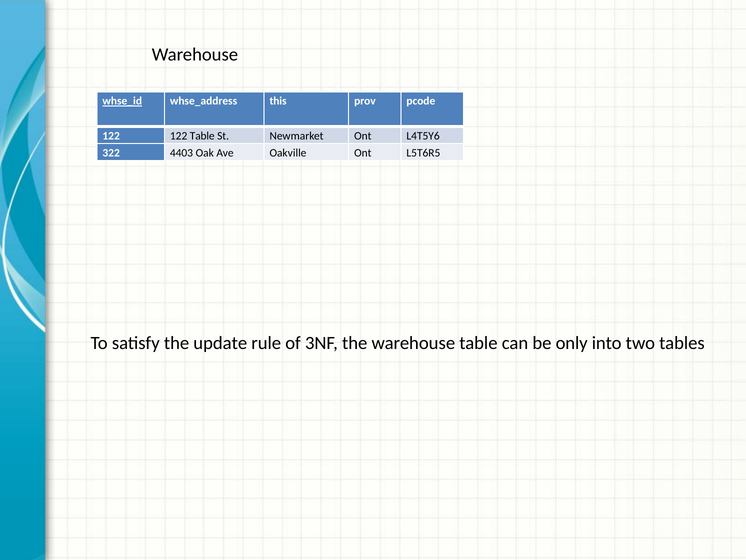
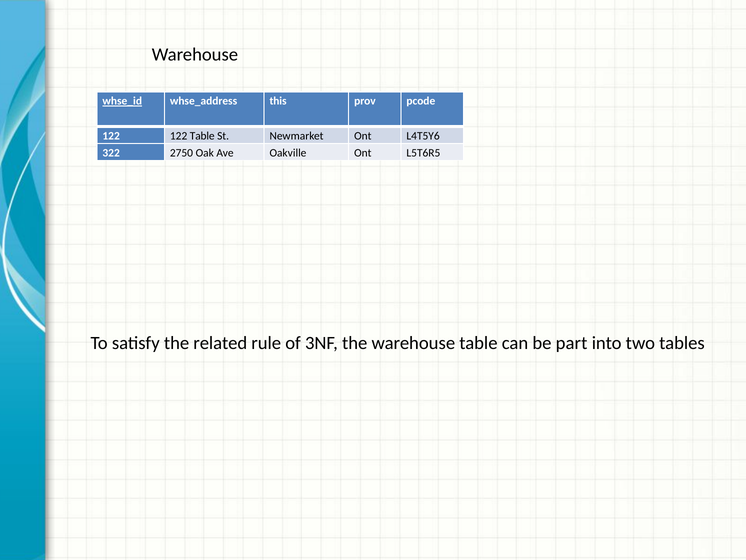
4403: 4403 -> 2750 (181, 153)
update: update -> related (220, 343)
only: only -> part (572, 343)
